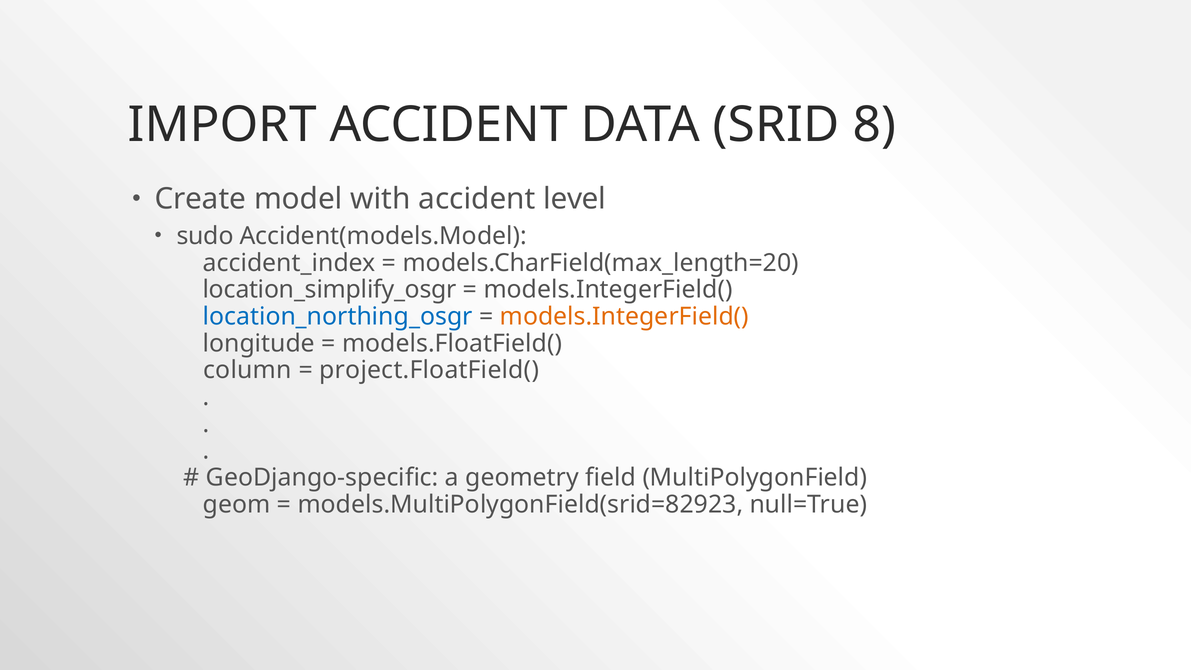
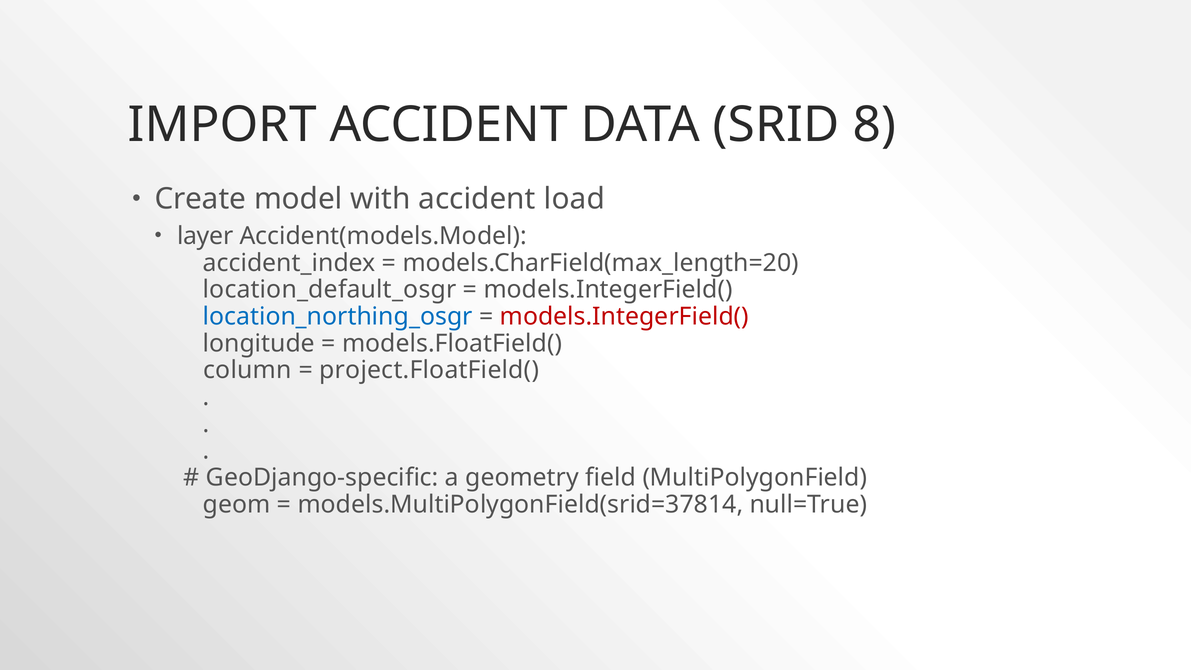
level: level -> load (574, 199)
sudo: sudo -> layer (205, 236)
location_simplify_osgr: location_simplify_osgr -> location_default_osgr (330, 290)
models.IntegerField( colour: orange -> red (624, 317)
models.MultiPolygonField(srid=82923: models.MultiPolygonField(srid=82923 -> models.MultiPolygonField(srid=37814 (520, 504)
